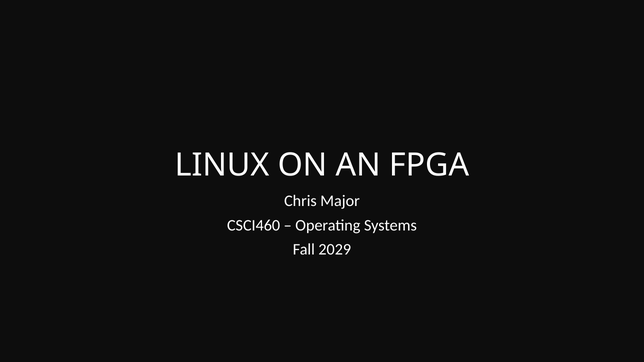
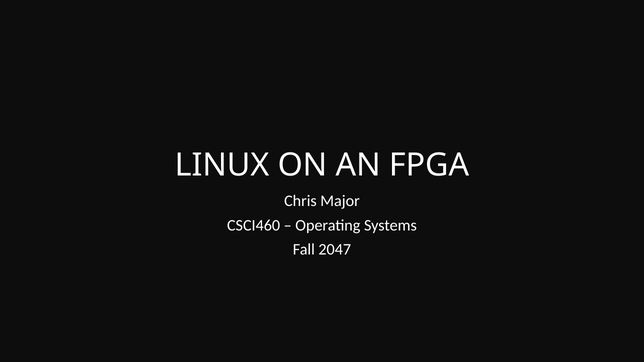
2029: 2029 -> 2047 (335, 249)
